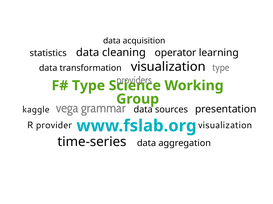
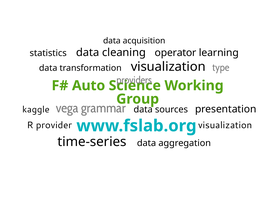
Type: Type -> Auto (89, 86)
